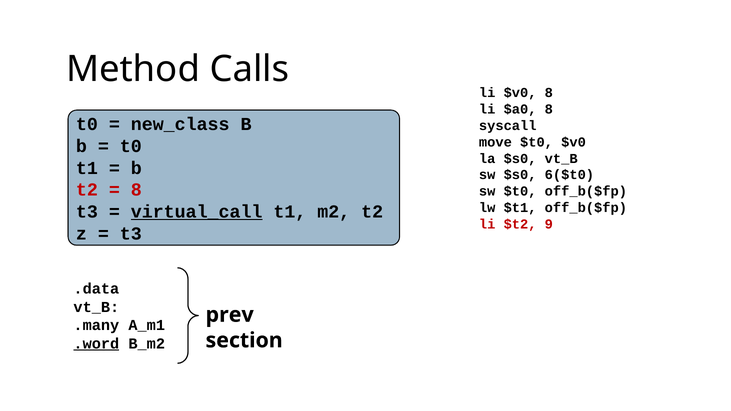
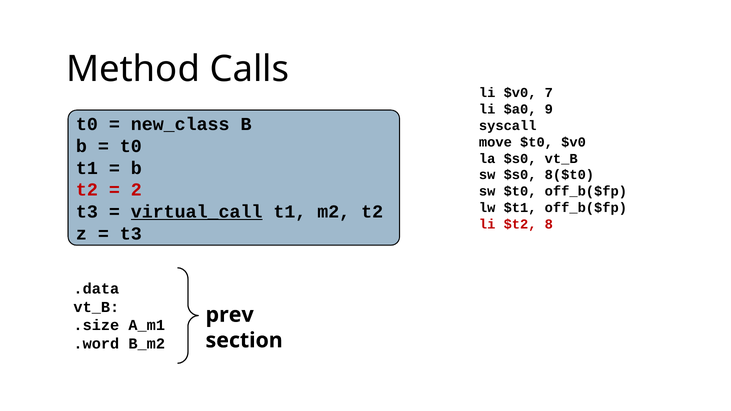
$v0 8: 8 -> 7 (549, 93)
$a0 8: 8 -> 9 (549, 109)
6($t0: 6($t0 -> 8($t0 (569, 175)
8: 8 -> 2 (136, 190)
9: 9 -> 8 (549, 224)
.many: .many -> .size (96, 325)
.word underline: present -> none (96, 344)
